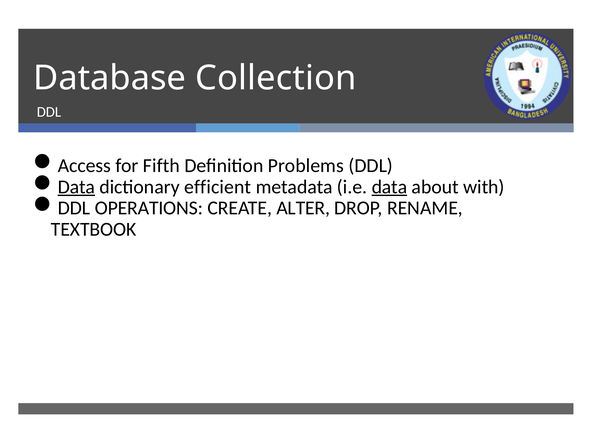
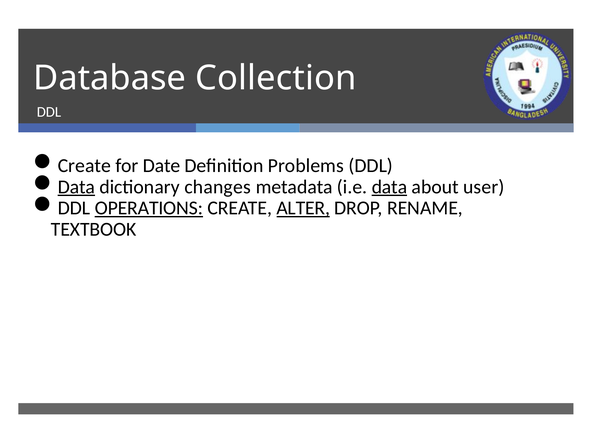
Access: Access -> Create (84, 166)
Fifth: Fifth -> Date (162, 166)
efficient: efficient -> changes (218, 187)
with: with -> user (484, 187)
OPERATIONS underline: none -> present (149, 208)
ALTER underline: none -> present (303, 208)
